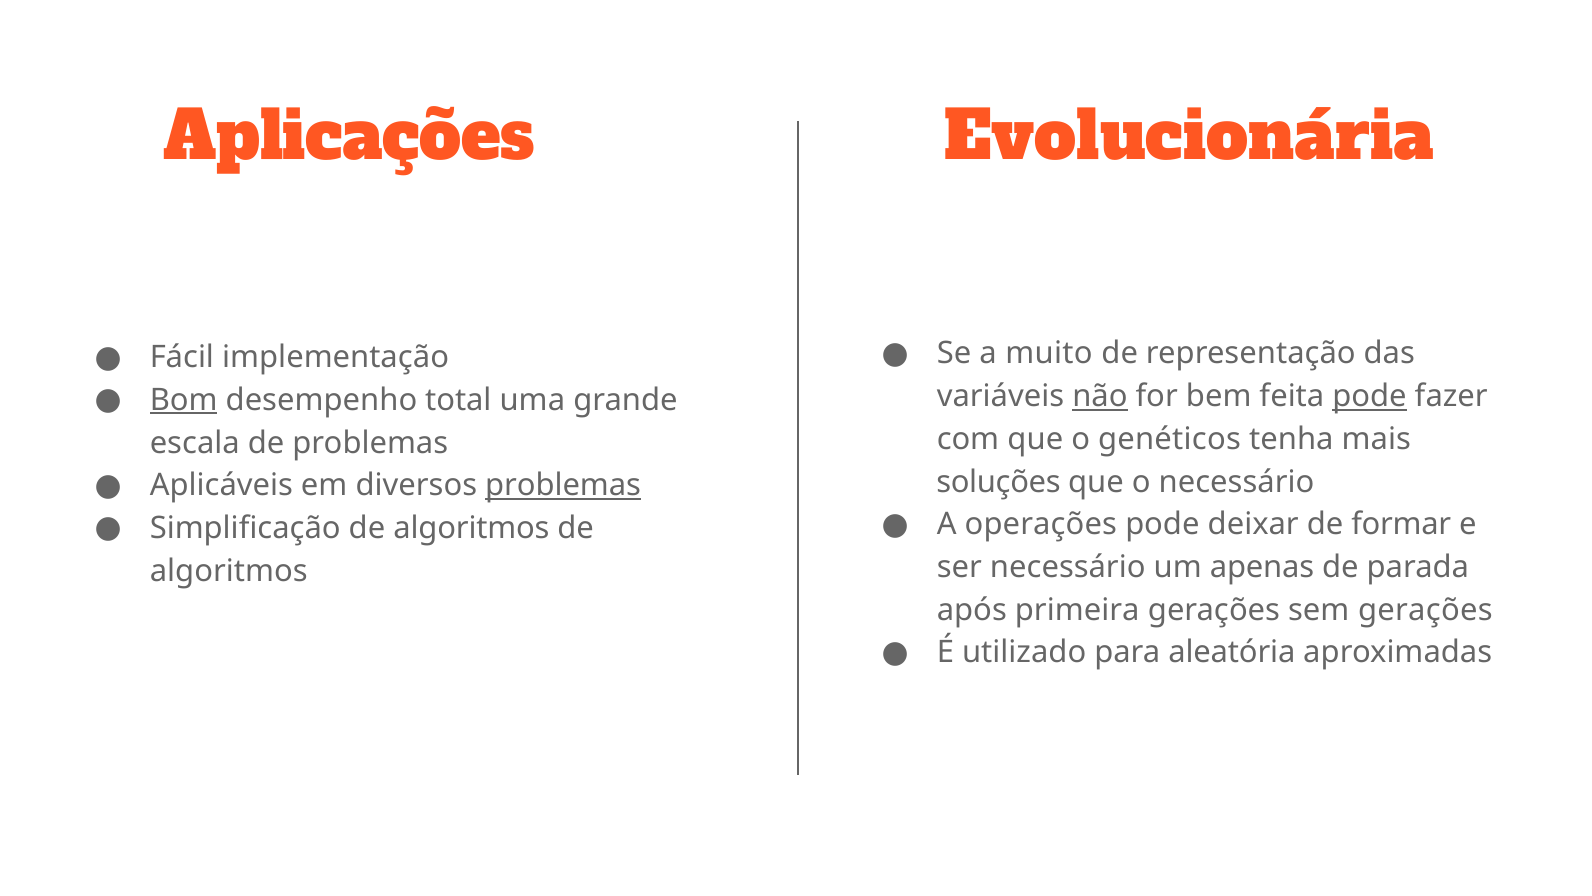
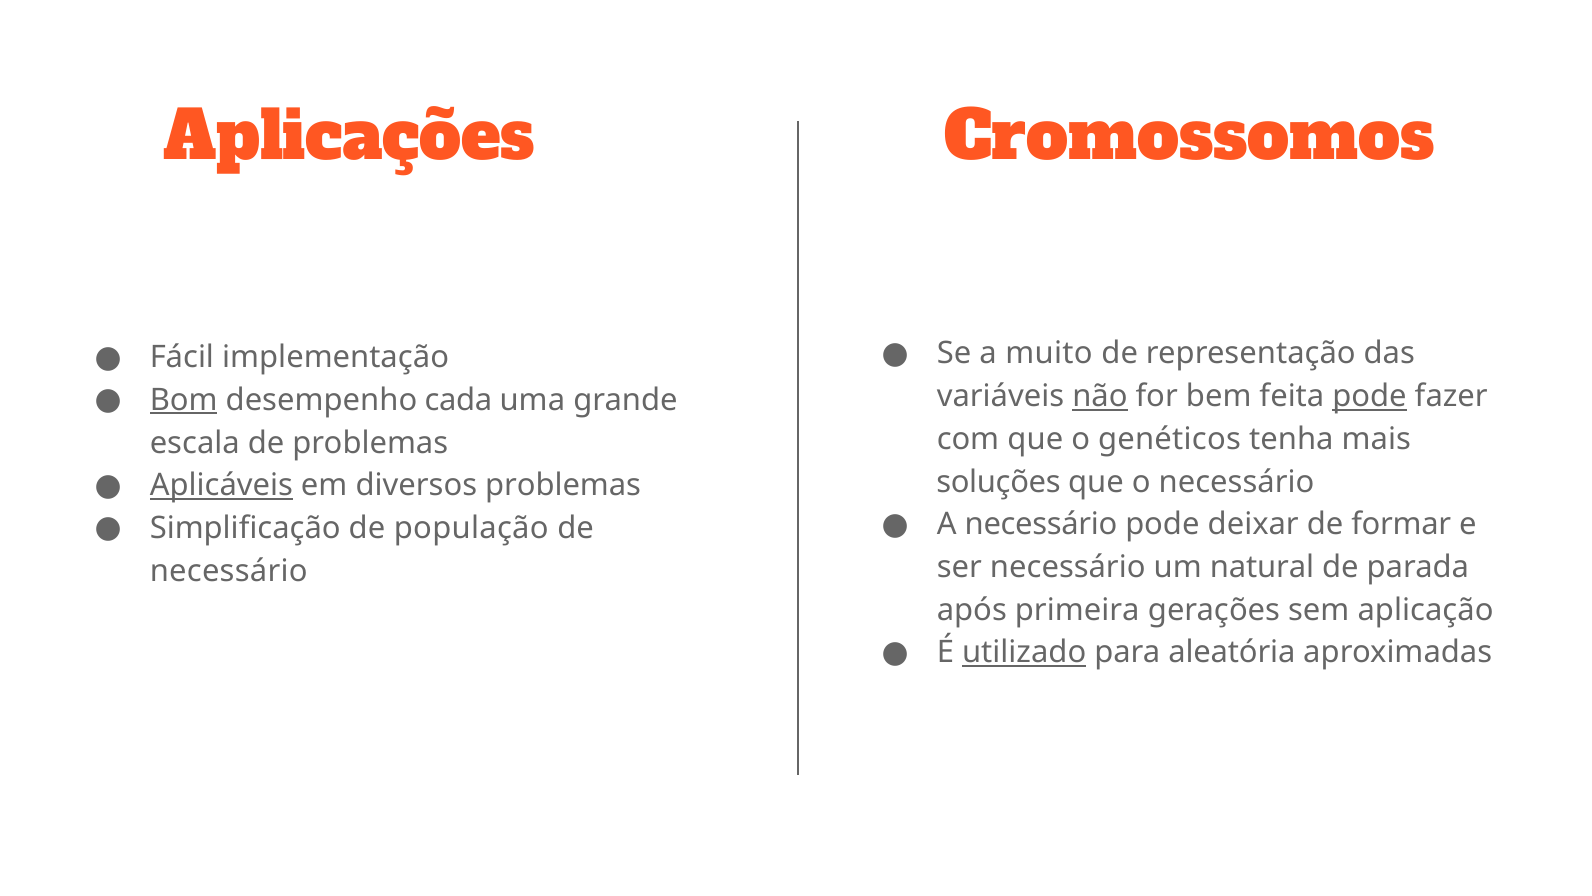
Evolucionária: Evolucionária -> Cromossomos (1189, 138)
total: total -> cada (458, 400)
Aplicáveis underline: none -> present (221, 485)
problemas underline: present -> none (563, 485)
A operações: operações -> necessário (1041, 524)
Simplificação de algoritmos: algoritmos -> população (471, 528)
apenas: apenas -> natural (1262, 567)
algoritmos: algoritmos -> necessário (229, 571)
sem gerações: gerações -> aplicação (1426, 610)
utilizado underline: none -> present (1024, 652)
